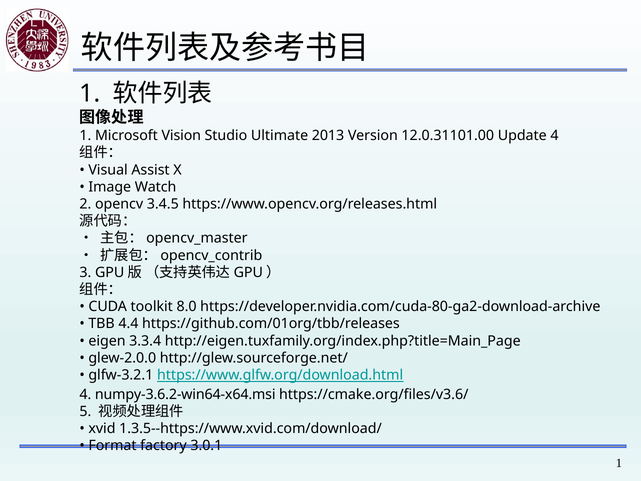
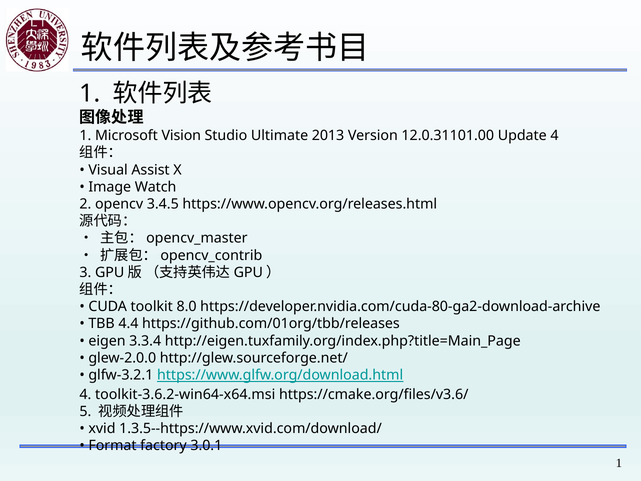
numpy-3.6.2-win64-x64.msi: numpy-3.6.2-win64-x64.msi -> toolkit-3.6.2-win64-x64.msi (185, 394)
